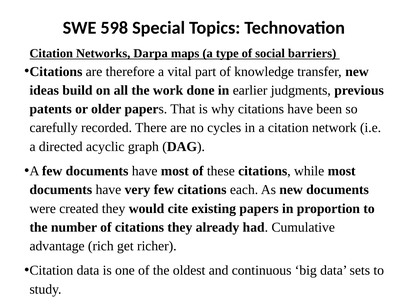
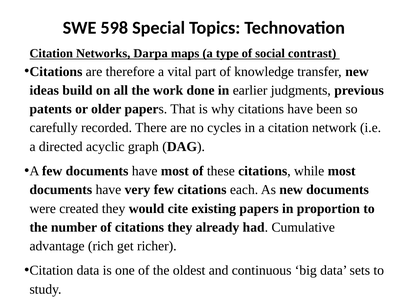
barriers: barriers -> contrast (312, 53)
